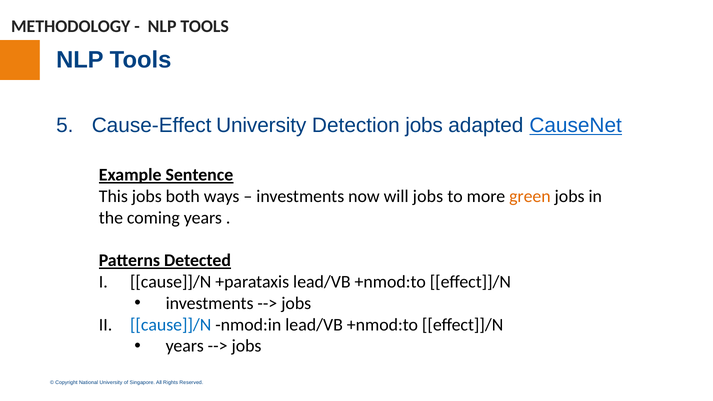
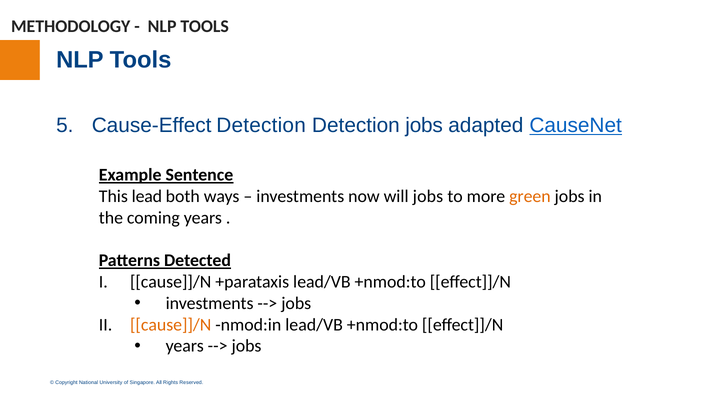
Cause-Effect University: University -> Detection (261, 125)
This jobs: jobs -> lead (147, 196)
cause]]/N colour: blue -> orange (171, 325)
